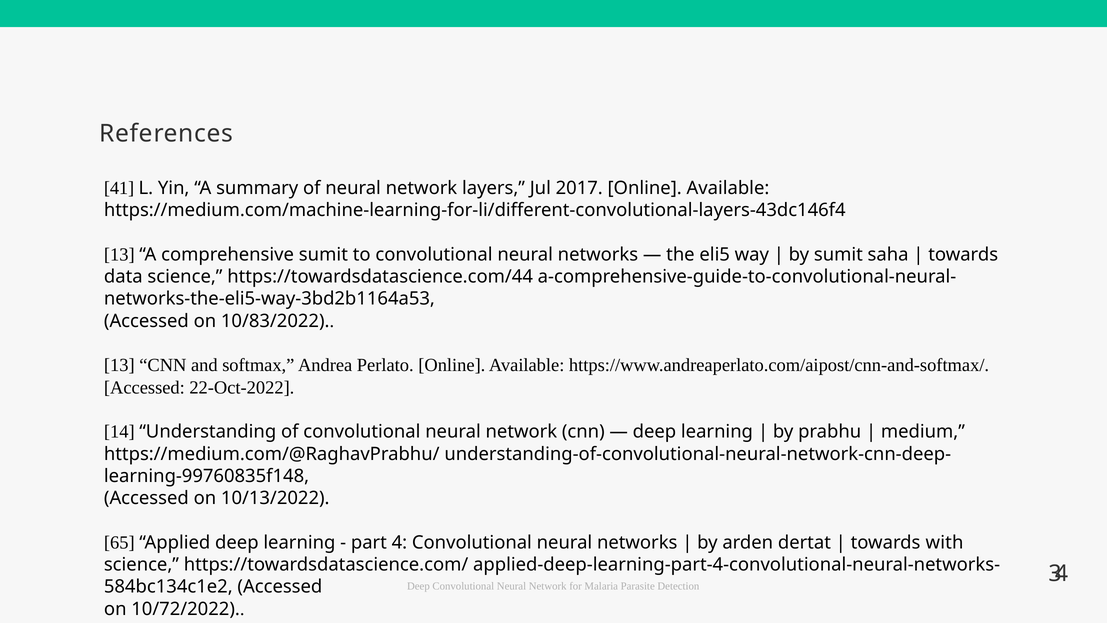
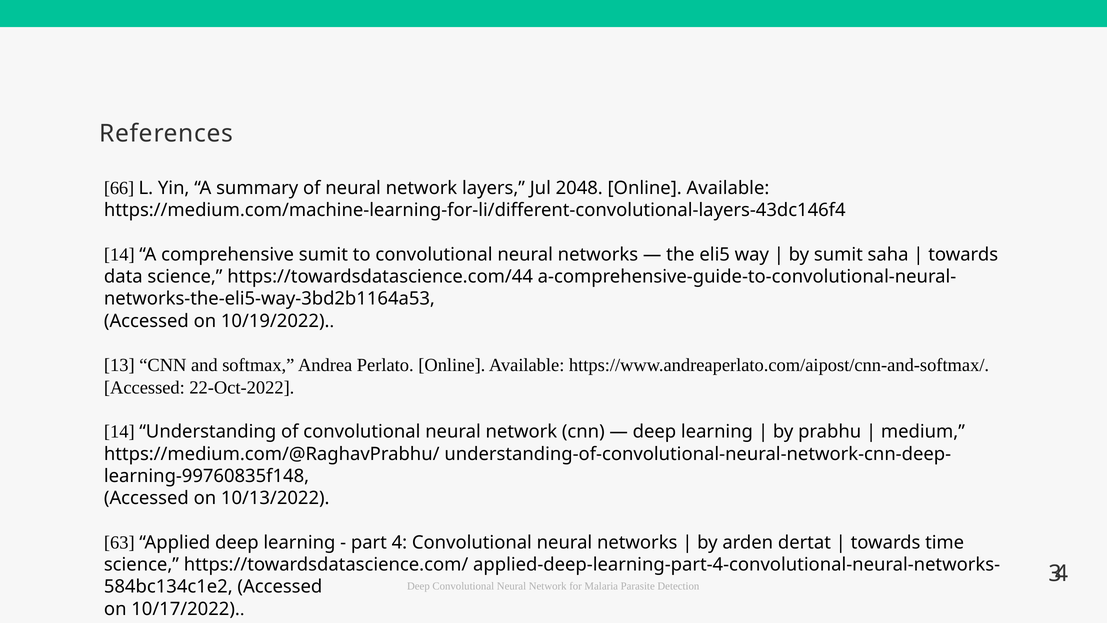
41: 41 -> 66 (119, 188)
2017: 2017 -> 2048 (579, 188)
13: 13 -> 14 (119, 254)
10/83/2022: 10/83/2022 -> 10/19/2022 (275, 321)
65: 65 -> 63 (119, 542)
with: with -> time (945, 542)
10/72/2022: 10/72/2022 -> 10/17/2022 (186, 609)
